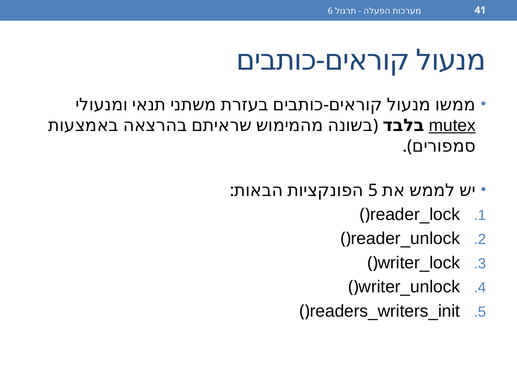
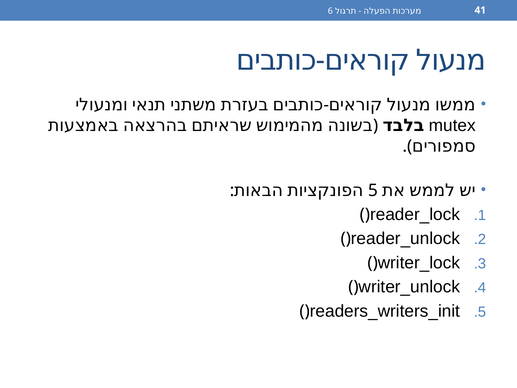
mutex underline: present -> none (452, 125)
